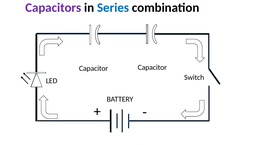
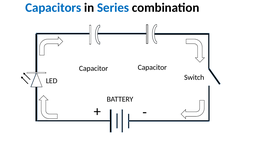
Capacitors colour: purple -> blue (53, 8)
